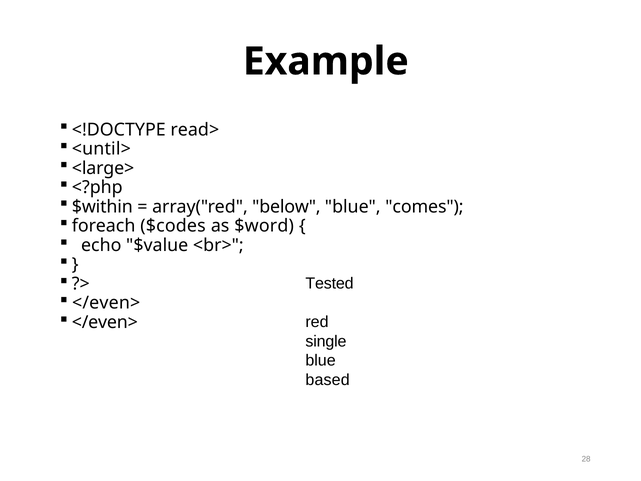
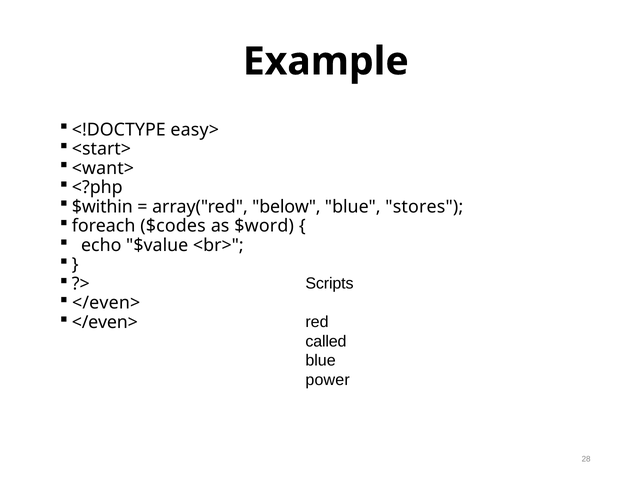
read>: read> -> easy> (195, 130)
<until>: <until> -> <start> (101, 149)
<large>: <large> -> <want> (103, 168)
comes: comes -> stores (424, 207)
Tested: Tested -> Scripts (329, 283)
single: single -> called (326, 341)
based: based -> power (328, 380)
